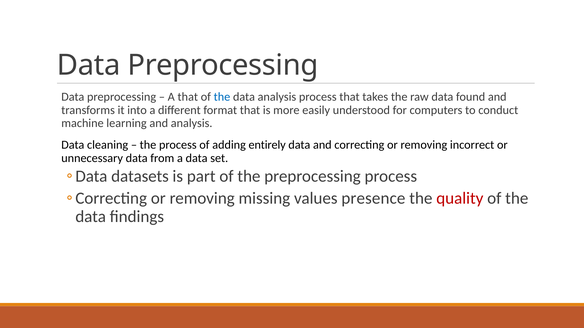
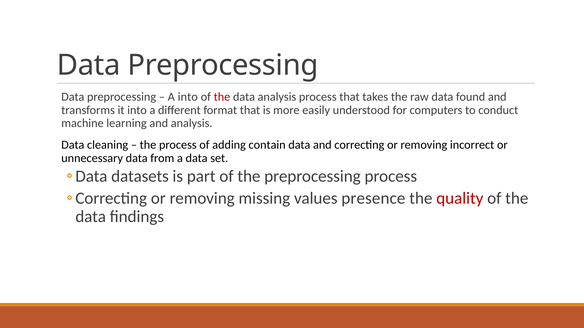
A that: that -> into (188, 97)
the colour: blue -> red (222, 97)
entirely: entirely -> contain (267, 145)
